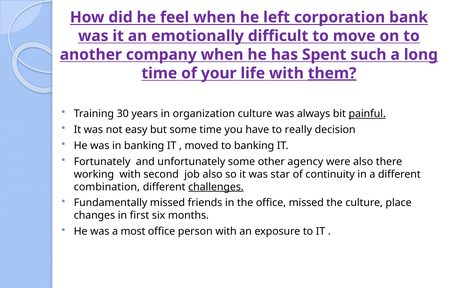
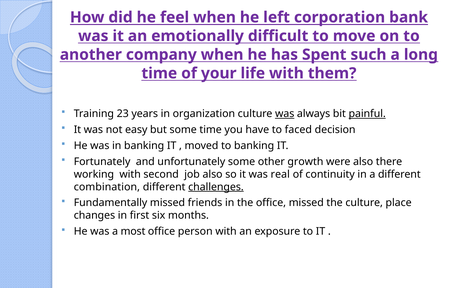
them underline: present -> none (332, 73)
30: 30 -> 23 (123, 114)
was underline: none -> present (285, 114)
really: really -> faced (298, 130)
agency: agency -> growth (305, 162)
star: star -> real (280, 174)
